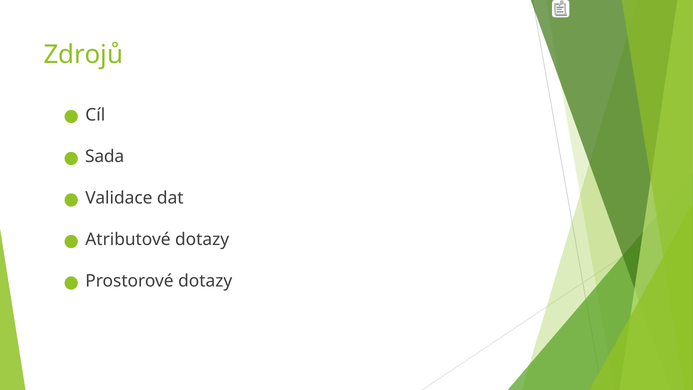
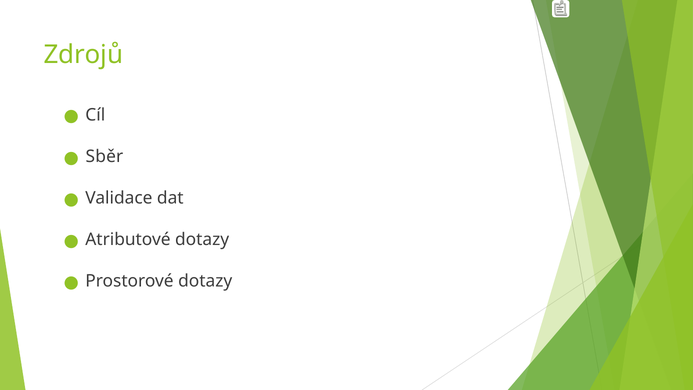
Sada: Sada -> Sběr (104, 156)
